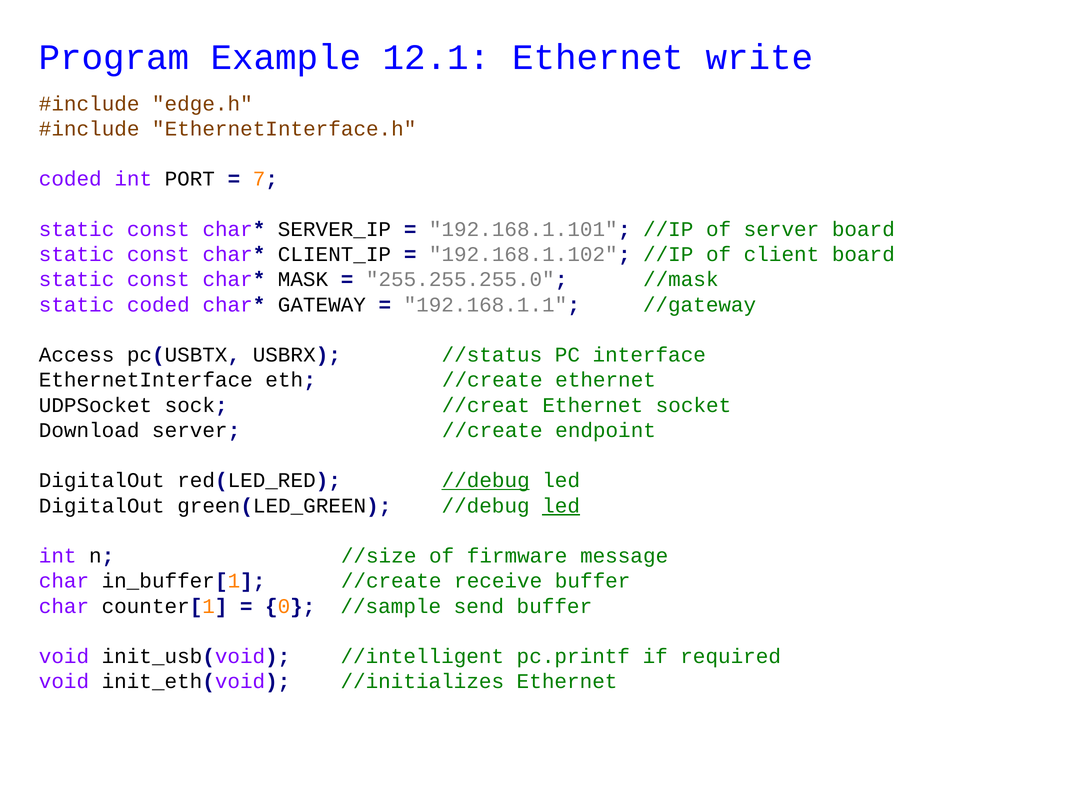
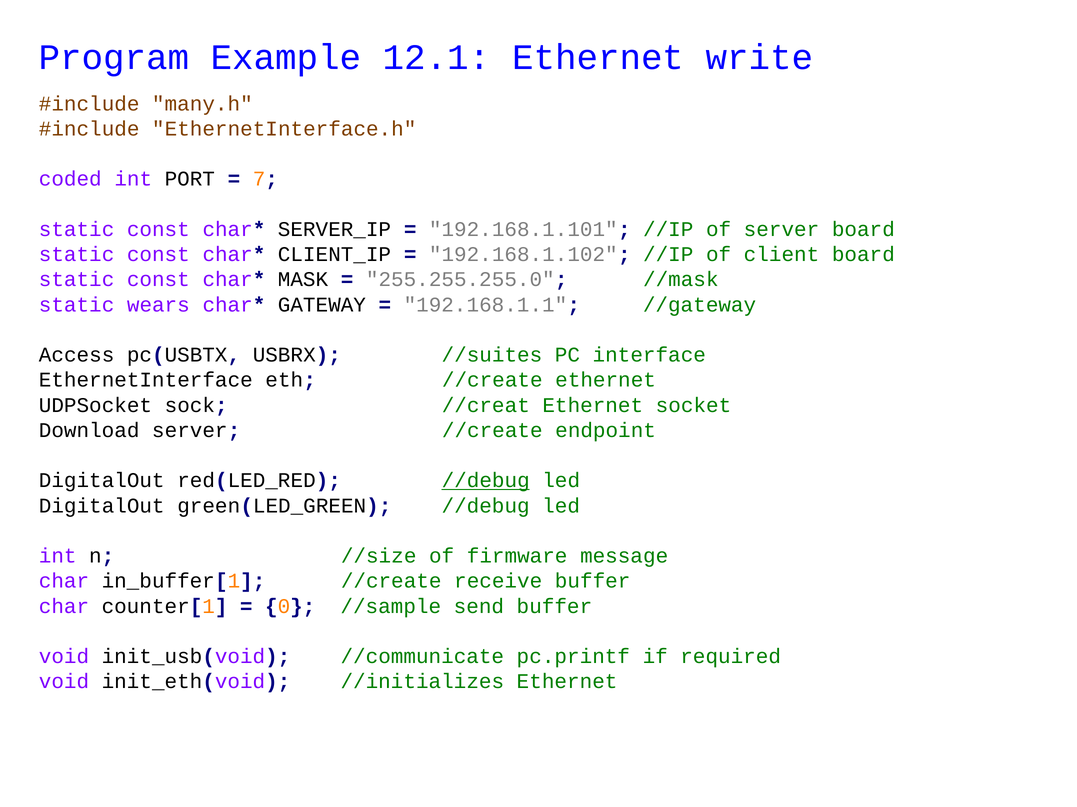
edge.h: edge.h -> many.h (202, 104)
static coded: coded -> wears (158, 305)
//status: //status -> //suites (492, 355)
led underline: present -> none (561, 506)
//intelligent: //intelligent -> //communicate (422, 657)
